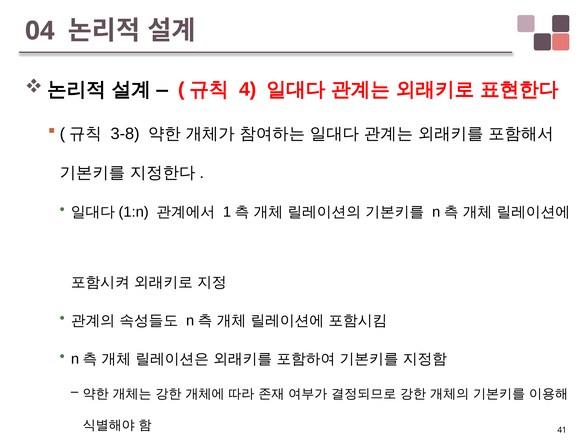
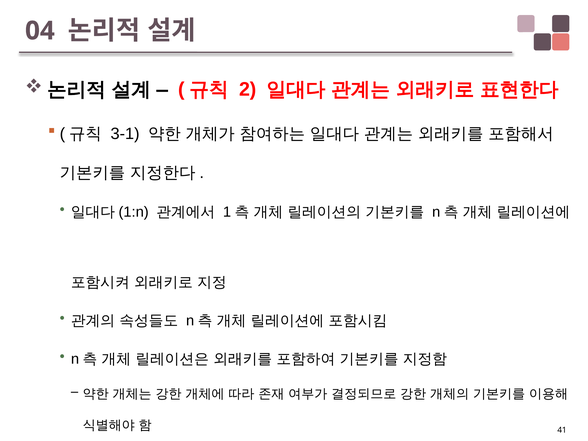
4: 4 -> 2 (248, 89)
3-8: 3-8 -> 3-1 (125, 134)
